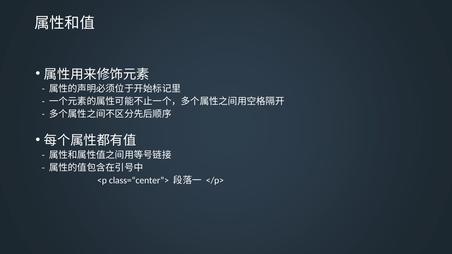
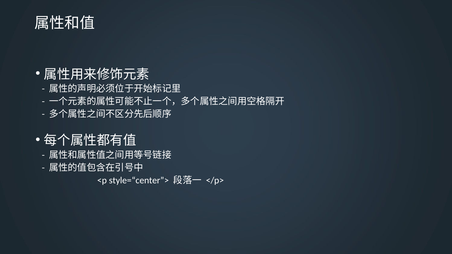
class=“center”>: class=“center”> -> style=“center”> (139, 180)
